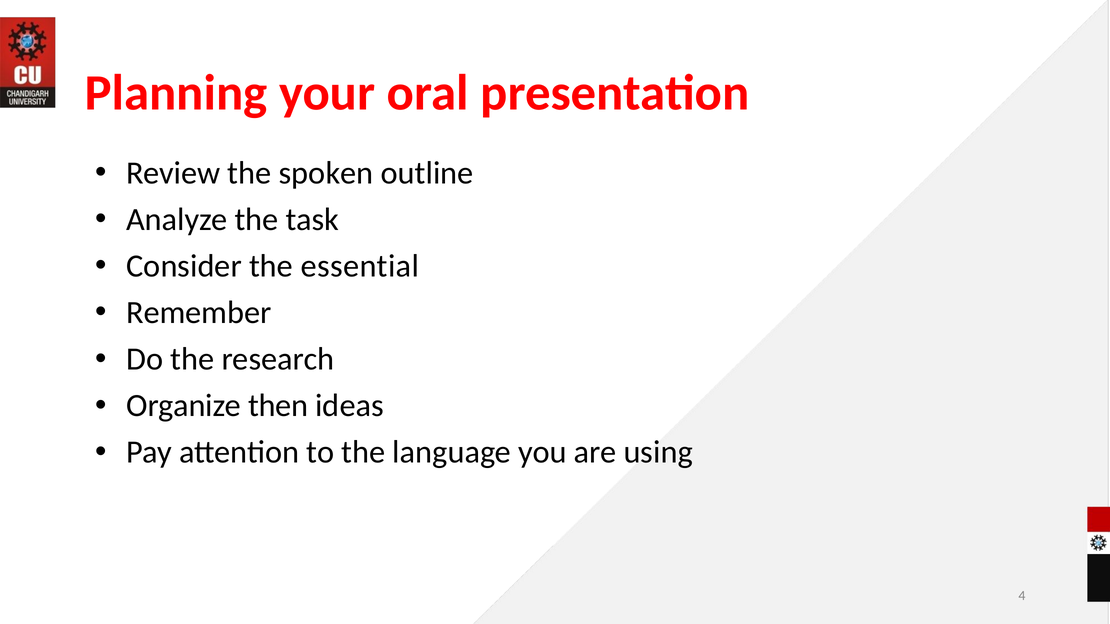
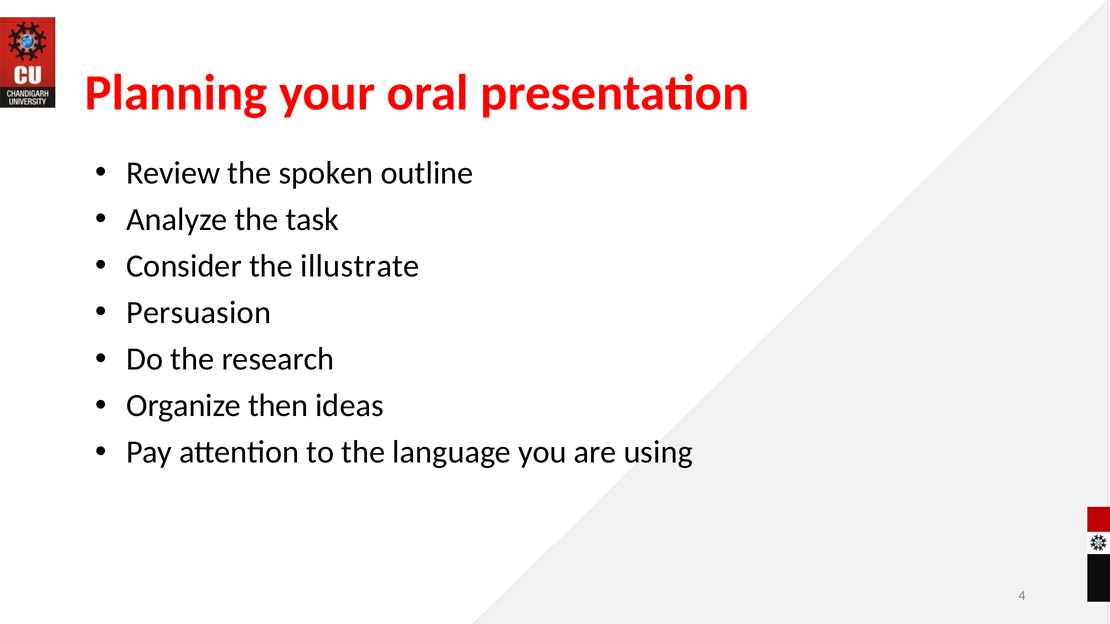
essential: essential -> illustrate (360, 266)
Remember: Remember -> Persuasion (199, 313)
